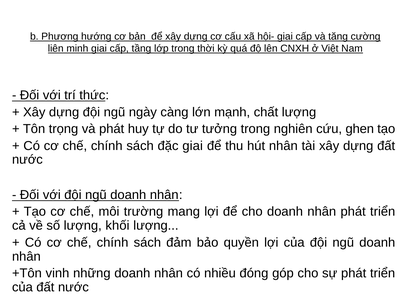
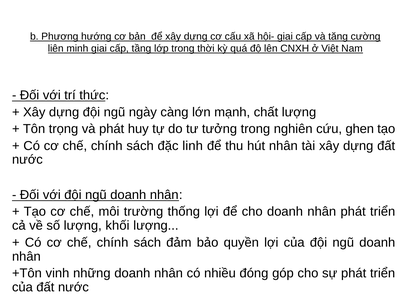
đặc giai: giai -> linh (193, 146)
mang: mang -> thống (184, 212)
